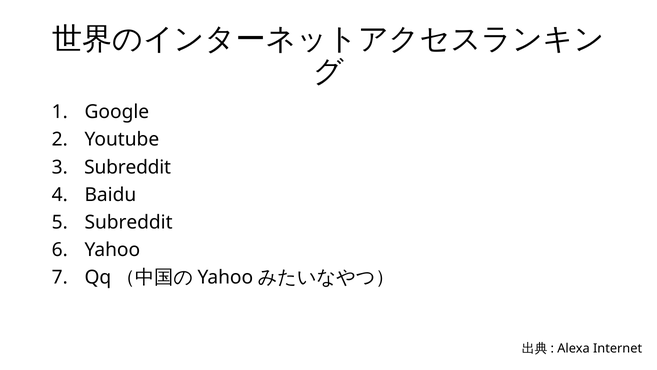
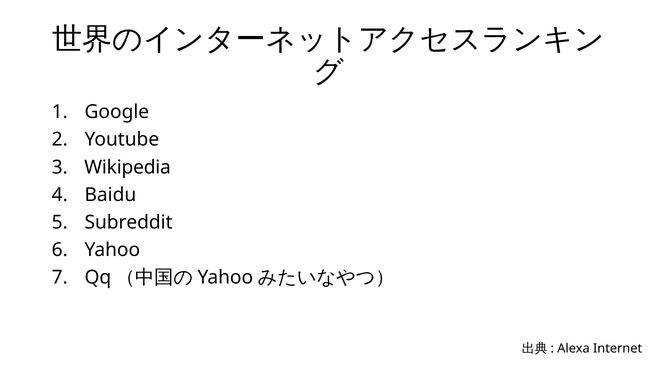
Subreddit: Subreddit -> Wikipedia (128, 167)
